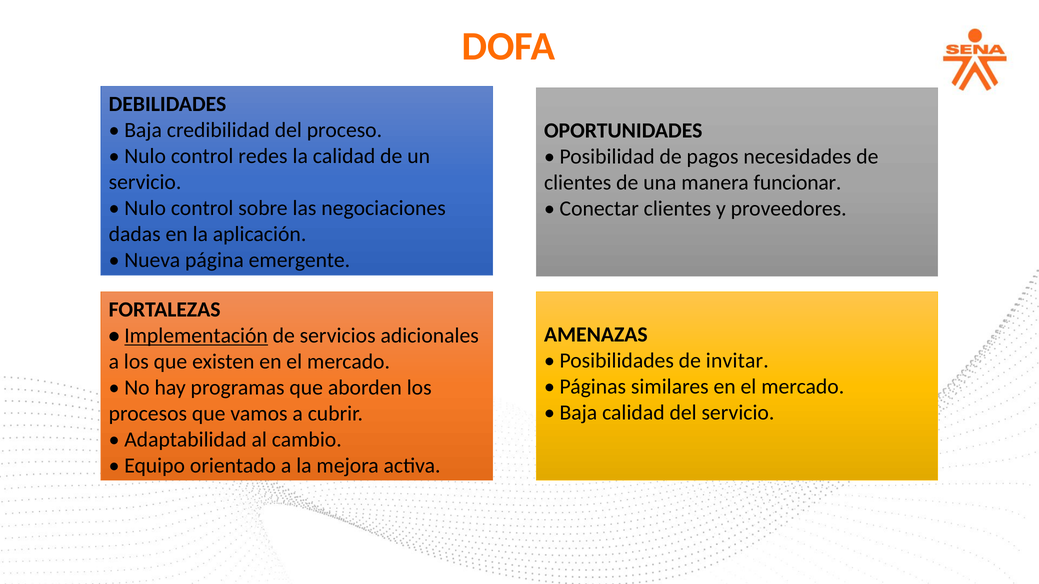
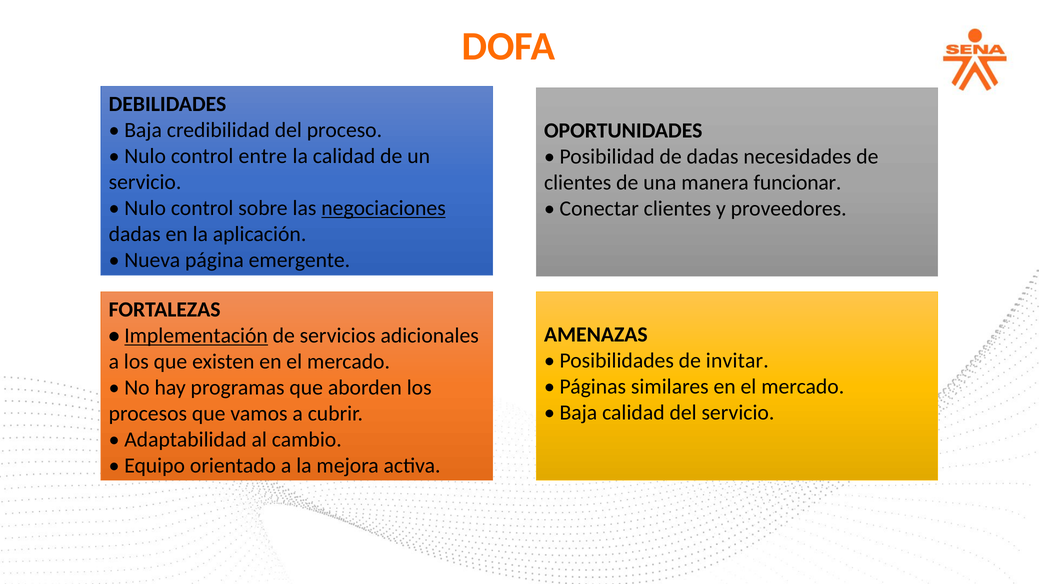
redes: redes -> entre (263, 156)
de pagos: pagos -> dadas (713, 157)
negociaciones underline: none -> present (384, 208)
